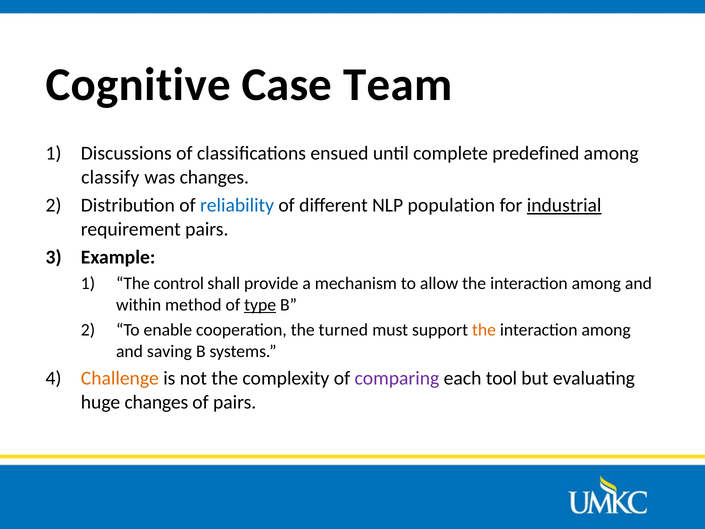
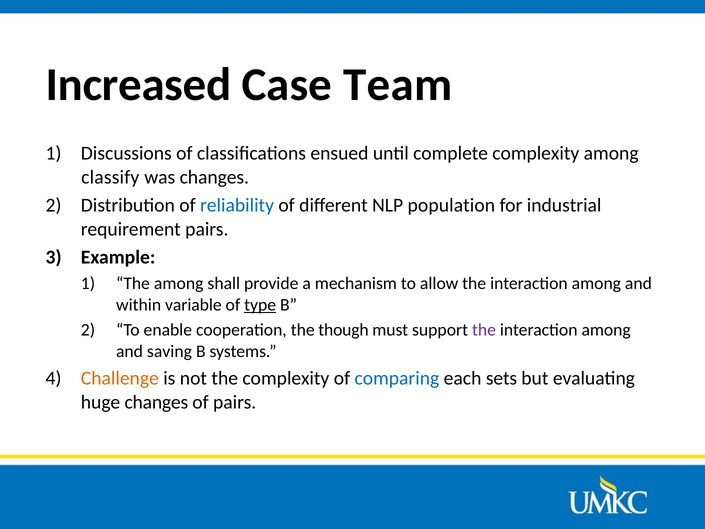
Cognitive: Cognitive -> Increased (138, 85)
complete predefined: predefined -> complexity (536, 153)
industrial underline: present -> none (564, 205)
The control: control -> among (179, 283)
method: method -> variable (193, 305)
turned: turned -> though (344, 330)
the colour: orange -> purple (484, 330)
comparing colour: purple -> blue (397, 378)
tool: tool -> sets (501, 378)
